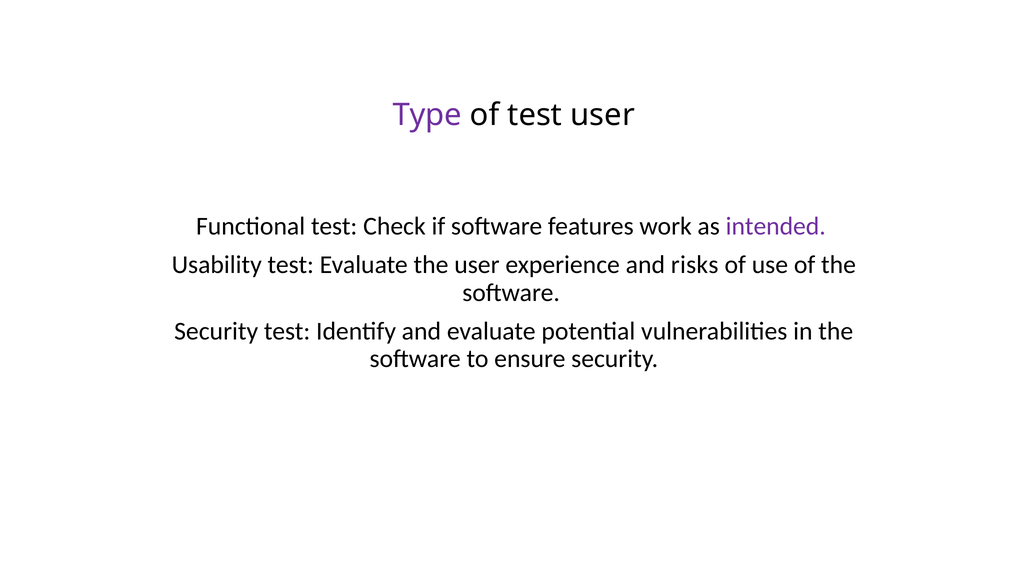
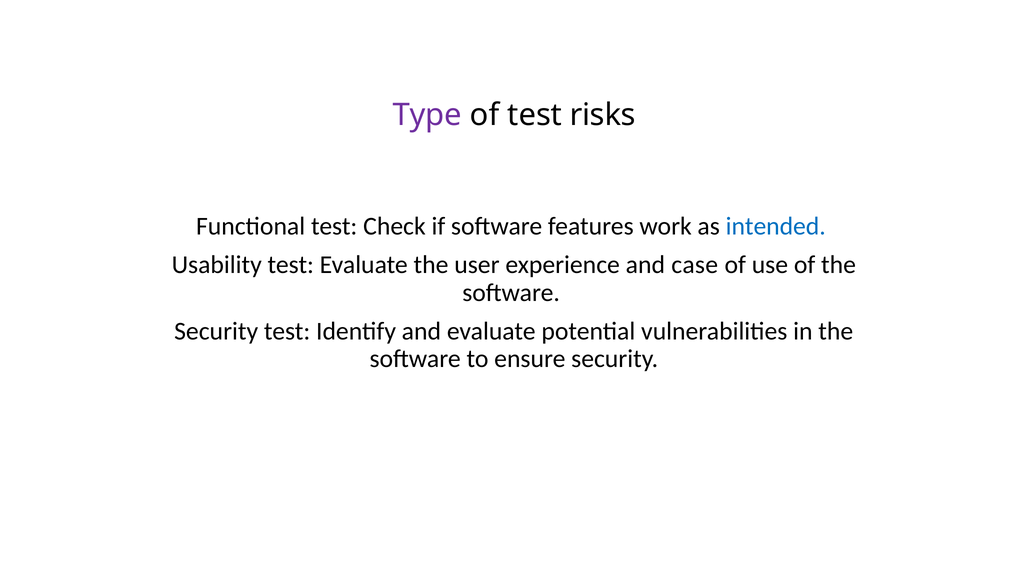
test user: user -> risks (603, 115)
intended colour: purple -> blue (776, 227)
risks: risks -> case (695, 265)
